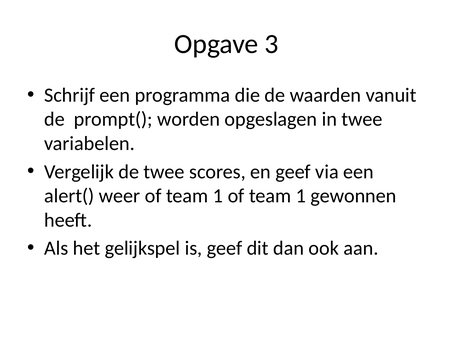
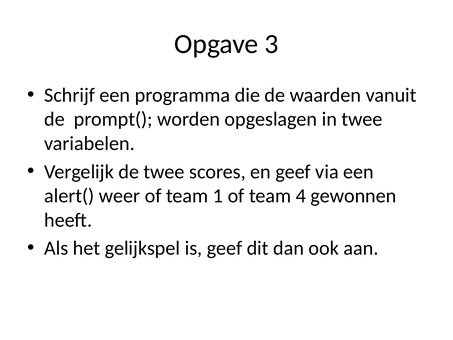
1 of team 1: 1 -> 4 (301, 196)
